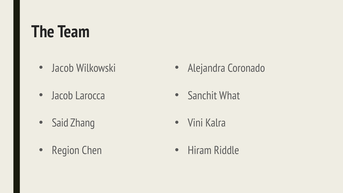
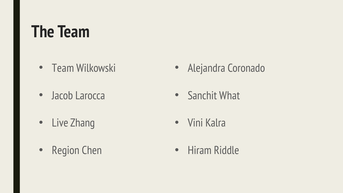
Jacob: Jacob -> Team (63, 68)
Said: Said -> Live (60, 123)
